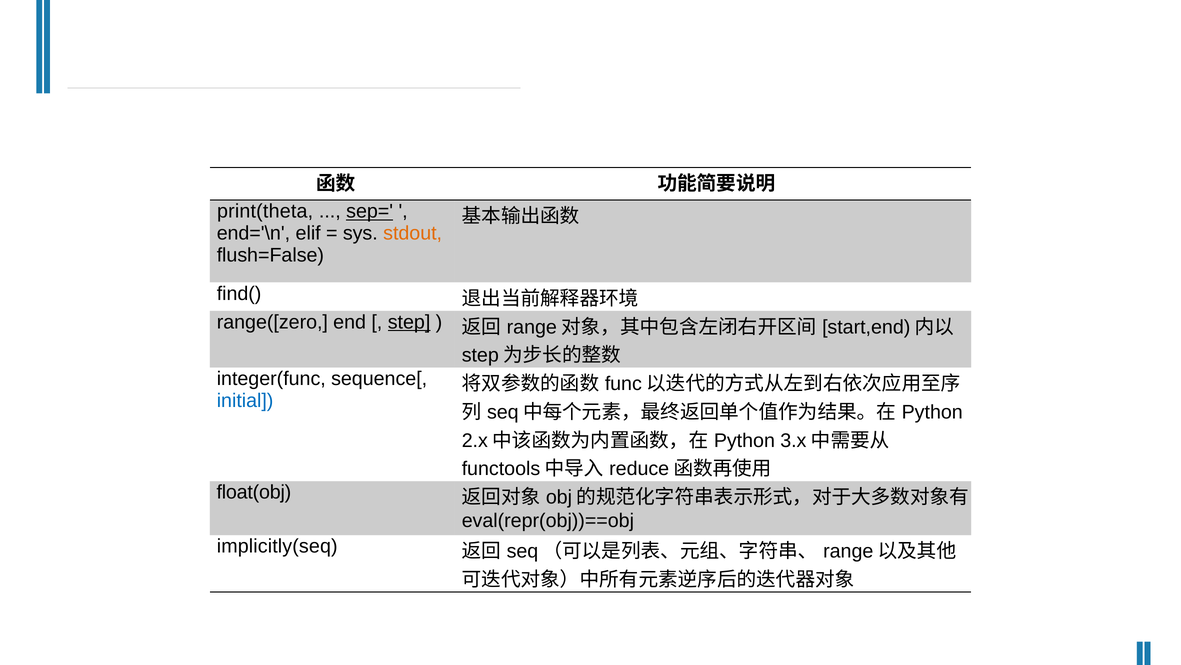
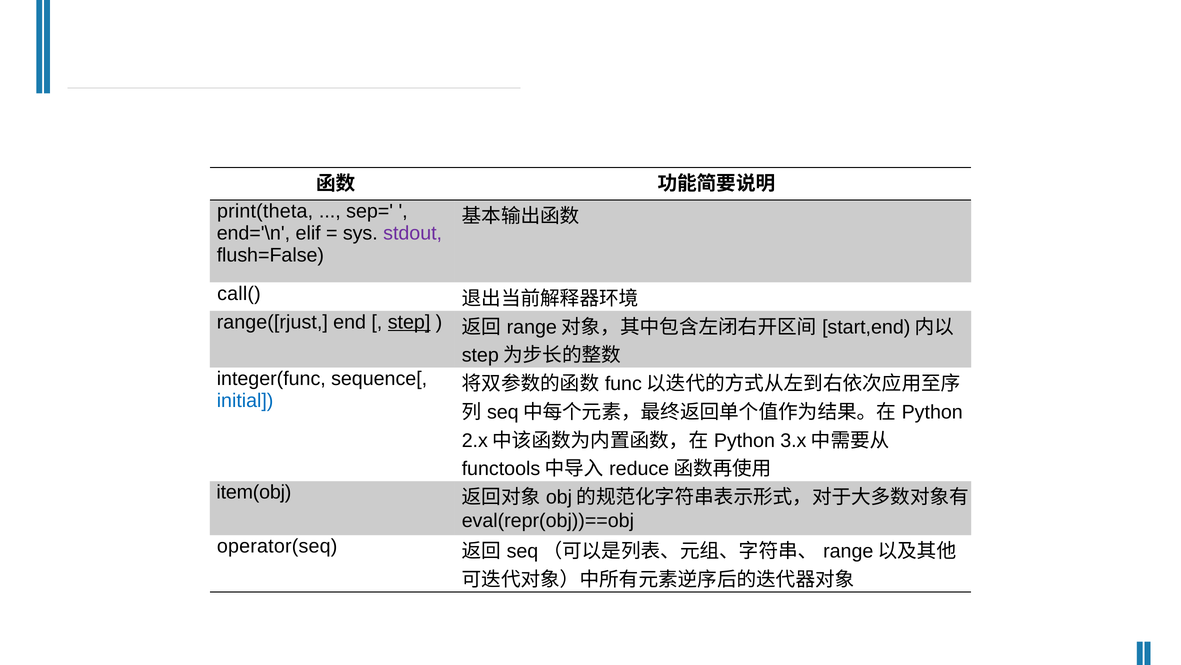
sep= underline: present -> none (370, 211)
stdout colour: orange -> purple (413, 233)
find(: find( -> call( (239, 293)
range([zero: range([zero -> range([rjust (272, 322)
float(obj: float(obj -> item(obj (254, 492)
implicitly(seq: implicitly(seq -> operator(seq (277, 546)
